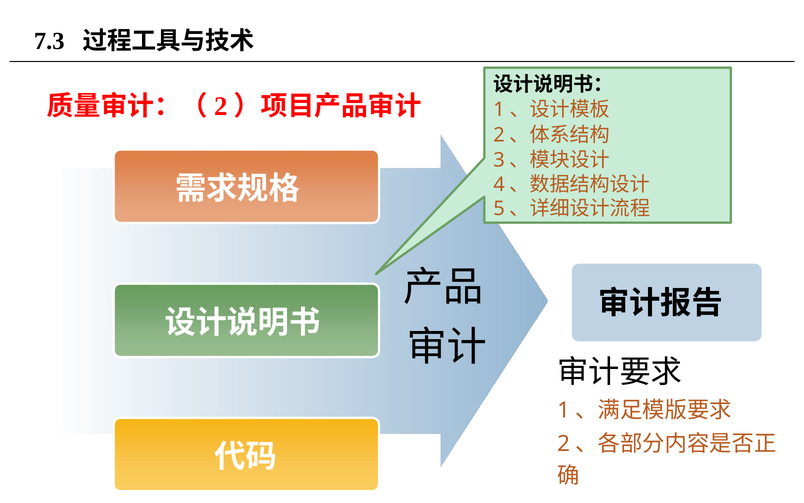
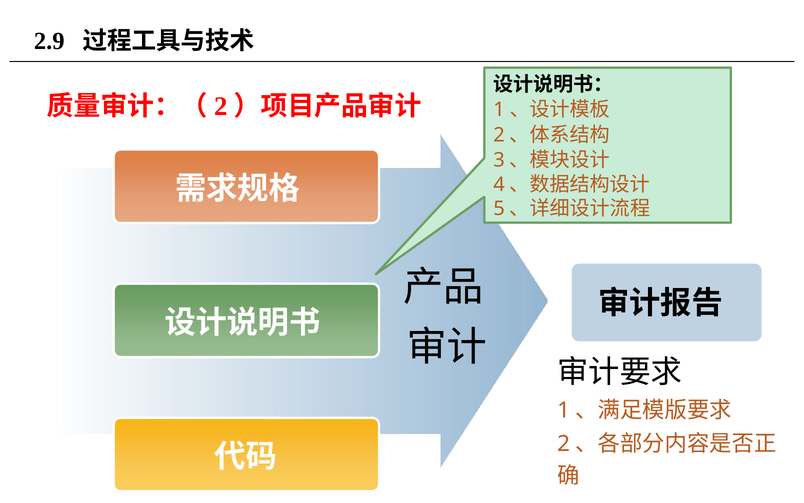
7.3: 7.3 -> 2.9 (49, 41)
